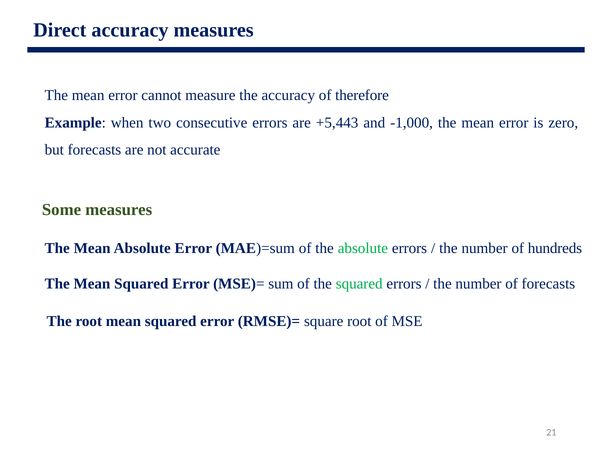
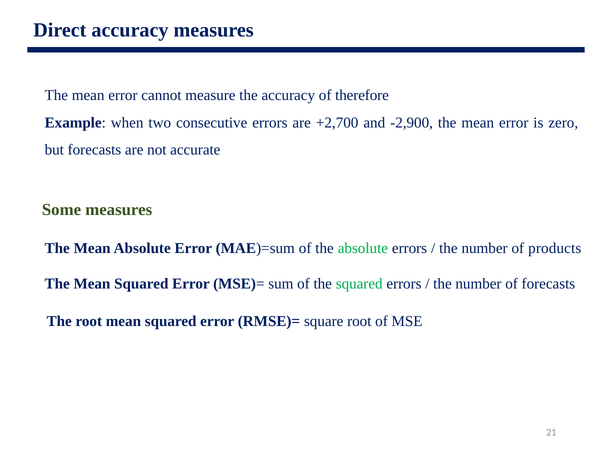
+5,443: +5,443 -> +2,700 (337, 123)
-1,000: -1,000 -> -2,900 (412, 123)
hundreds: hundreds -> products (555, 248)
